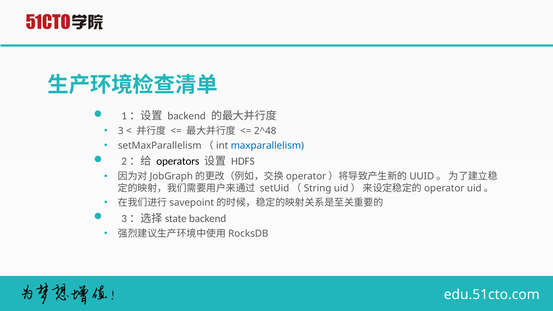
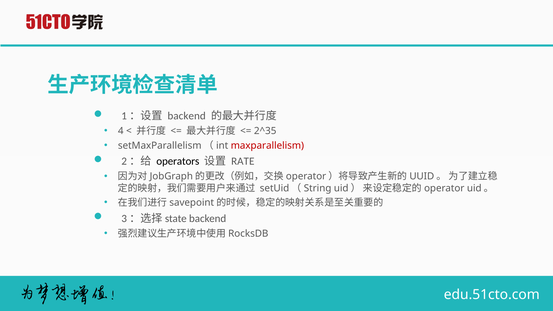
3: 3 -> 4 (121, 131)
2^48: 2^48 -> 2^35 (265, 131)
maxparallelism colour: blue -> red (267, 146)
HDFS: HDFS -> RATE (243, 161)
